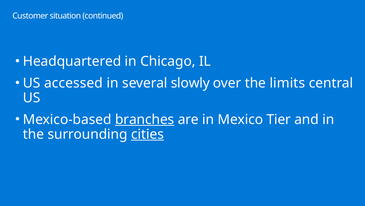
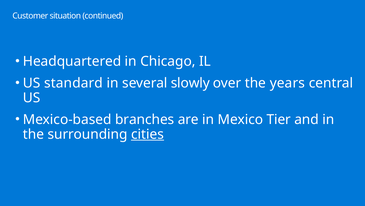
accessed: accessed -> standard (73, 83)
limits: limits -> years (287, 83)
branches underline: present -> none (145, 119)
